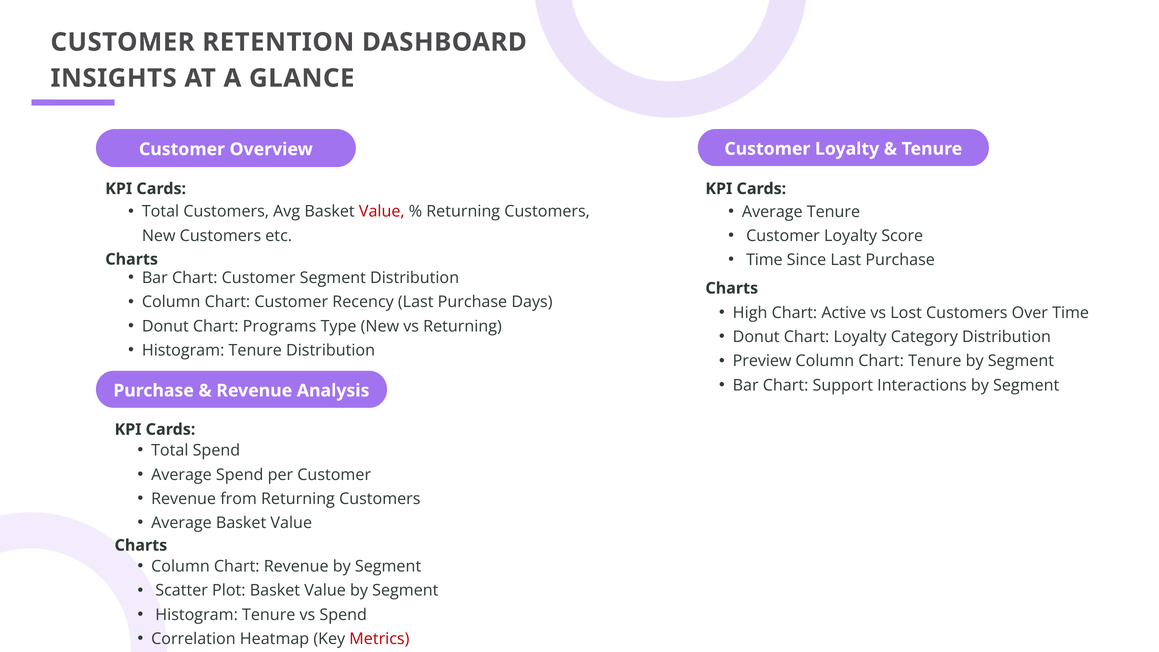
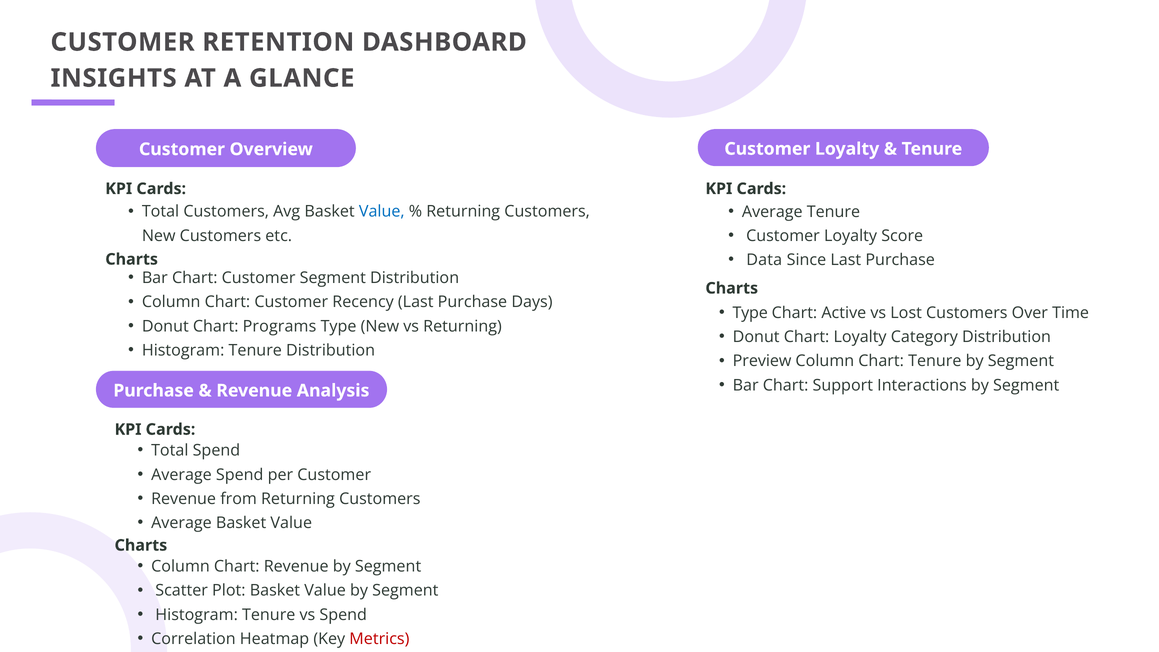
Value colour: red -> blue (382, 212)
Time: Time -> Data (764, 260)
High: High -> Type (750, 313)
